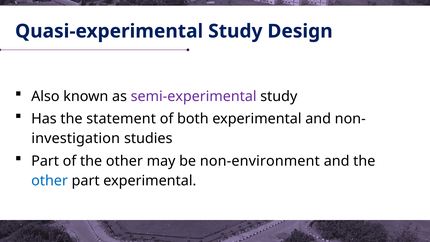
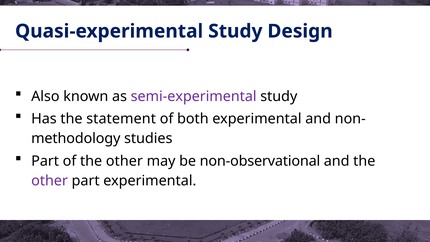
investigation: investigation -> methodology (76, 138)
non-environment: non-environment -> non-observational (260, 161)
other colour: blue -> purple (50, 181)
